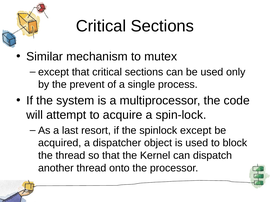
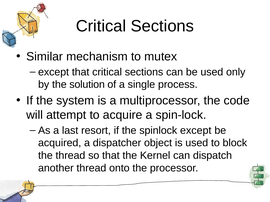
prevent: prevent -> solution (87, 85)
